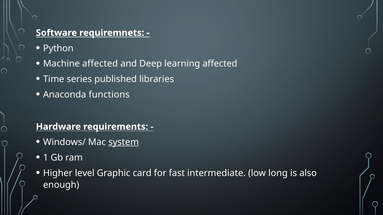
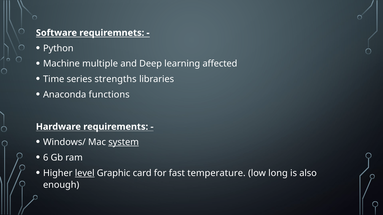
Machine affected: affected -> multiple (100, 64)
published: published -> strengths (116, 79)
1: 1 -> 6 (46, 158)
level underline: none -> present (85, 173)
intermediate: intermediate -> temperature (216, 173)
